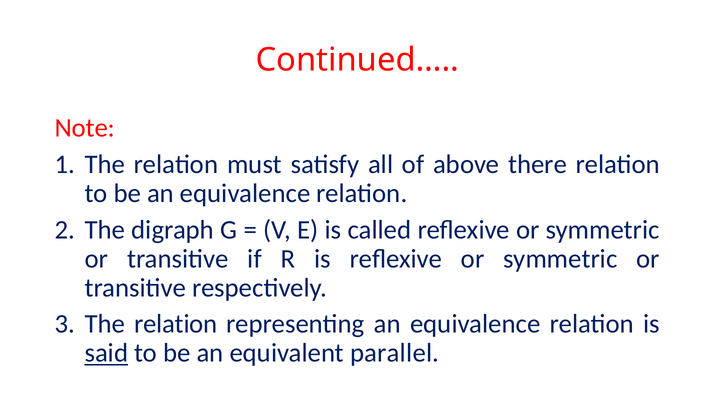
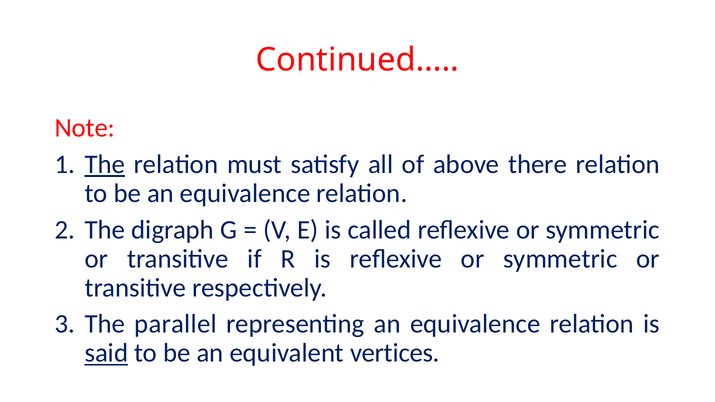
The underline: none -> present (105, 165)
relation: relation -> parallel (176, 324)
parallel: parallel -> vertices (395, 353)
